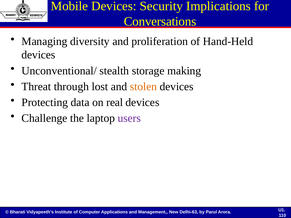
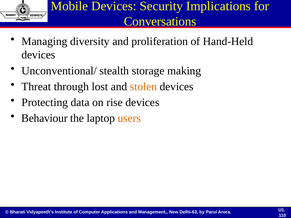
real: real -> rise (115, 102)
Challenge: Challenge -> Behaviour (44, 118)
users colour: purple -> orange (129, 118)
